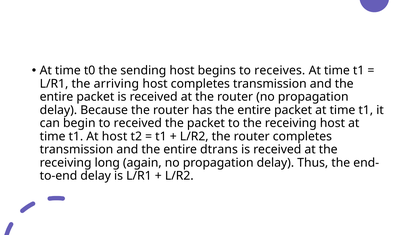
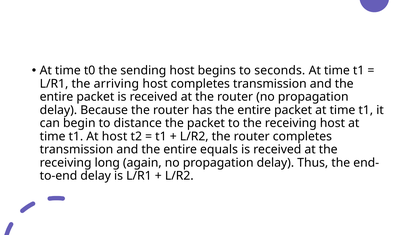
receives: receives -> seconds (280, 71)
to received: received -> distance (138, 123)
dtrans: dtrans -> equals (219, 150)
